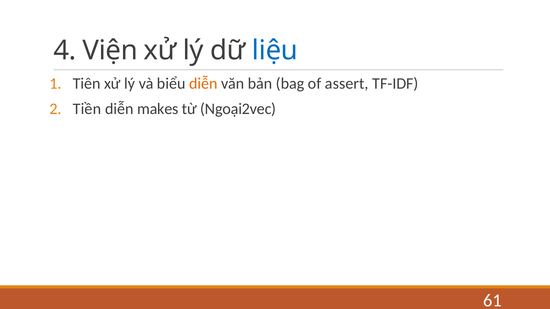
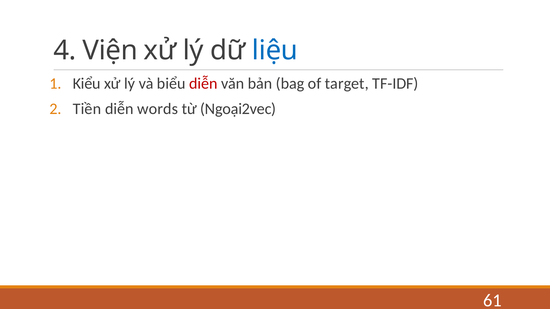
Tiên: Tiên -> Kiểu (87, 84)
diễn colour: orange -> red (203, 84)
assert: assert -> target (347, 84)
makes: makes -> words (158, 109)
